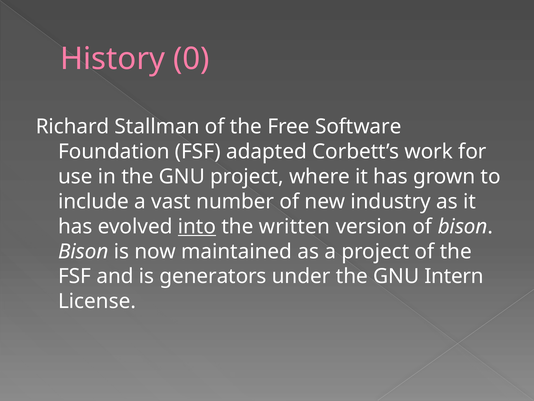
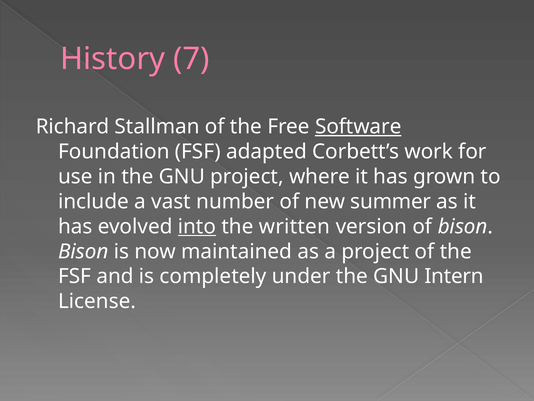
0: 0 -> 7 (191, 59)
Software underline: none -> present (358, 126)
industry: industry -> summer (391, 201)
generators: generators -> completely (213, 276)
